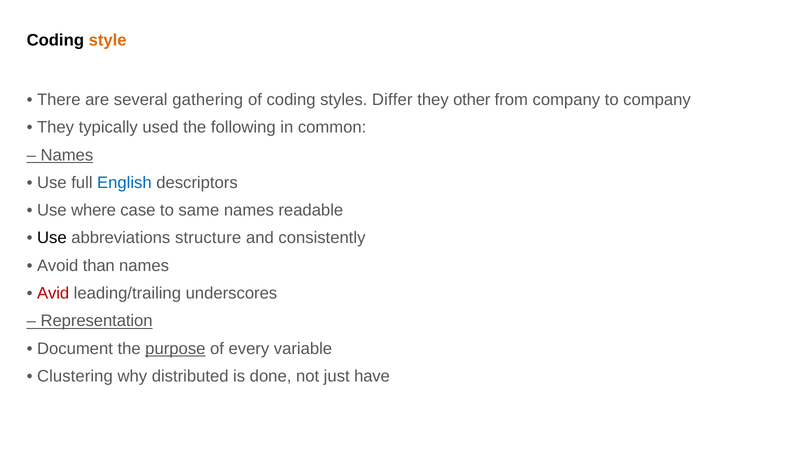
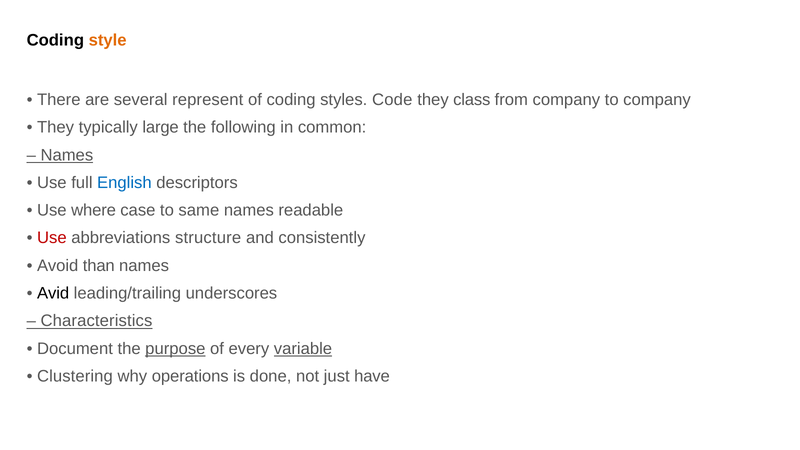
gathering: gathering -> represent (208, 100)
Differ: Differ -> Code (392, 100)
other: other -> class (472, 100)
used: used -> large (161, 127)
Use colour: black -> red (52, 238)
Avid colour: red -> black (53, 293)
Representation: Representation -> Characteristics (96, 321)
variable underline: none -> present (303, 349)
distributed: distributed -> operations (190, 376)
